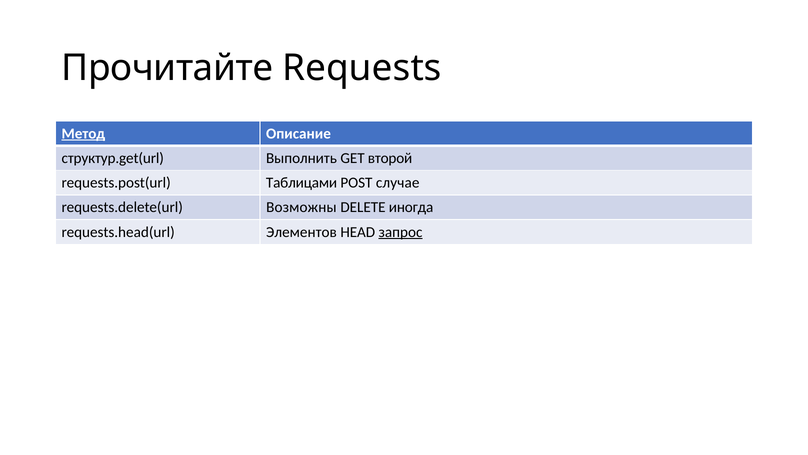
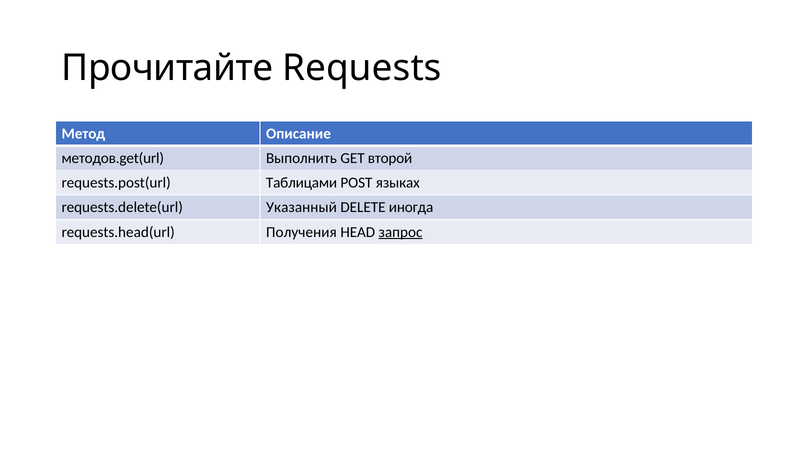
Метод underline: present -> none (83, 133)
структур.get(url: структур.get(url -> методов.get(url (113, 158)
случае: случае -> языках (398, 183)
Возможны: Возможны -> Указанный (301, 207)
Элементов: Элементов -> Получения (301, 232)
